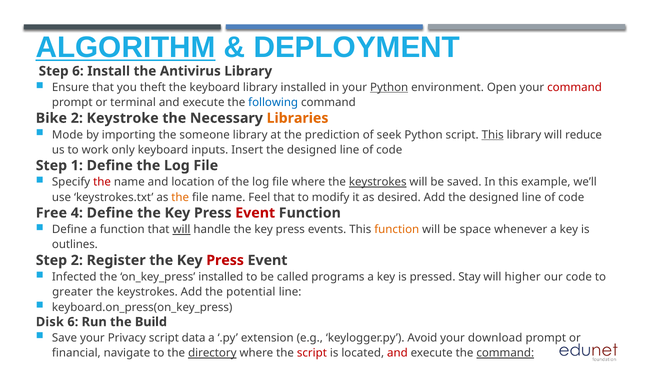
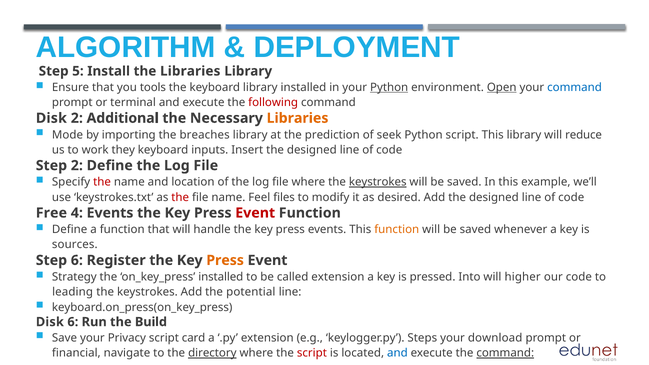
ALGORITHM underline: present -> none (126, 47)
Step 6: 6 -> 5 (78, 71)
the Antivirus: Antivirus -> Libraries (190, 71)
theft: theft -> tools (153, 87)
Open underline: none -> present (502, 87)
command colour: red -> blue (575, 87)
following colour: blue -> red (273, 103)
Bike: Bike -> Disk (51, 118)
Keystroke: Keystroke -> Additional (123, 118)
someone: someone -> breaches (205, 135)
This underline: present -> none (493, 135)
only: only -> they (123, 150)
Step 1: 1 -> 2 (77, 166)
the colour: orange -> red (180, 197)
Feel that: that -> files (284, 197)
4 Define: Define -> Events (110, 213)
will underline: present -> none (181, 230)
space: space -> saved (475, 230)
outlines: outlines -> sources (75, 245)
Step 2: 2 -> 6 (77, 260)
Press colour: red -> orange (225, 260)
Infected: Infected -> Strategy (74, 277)
called programs: programs -> extension (338, 277)
Stay: Stay -> Into (469, 277)
greater: greater -> leading (73, 292)
data: data -> card (194, 338)
Avoid: Avoid -> Steps (422, 338)
and colour: red -> blue (397, 353)
